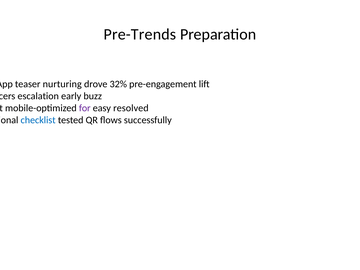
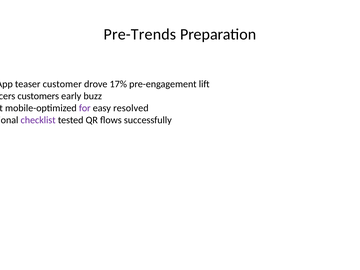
nurturing: nurturing -> customer (62, 84)
32%: 32% -> 17% (118, 84)
escalation: escalation -> customers (38, 96)
checklist colour: blue -> purple (38, 120)
